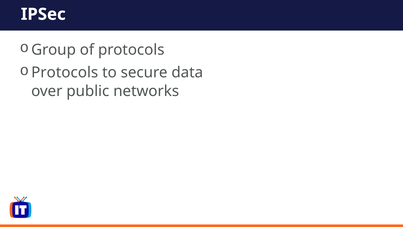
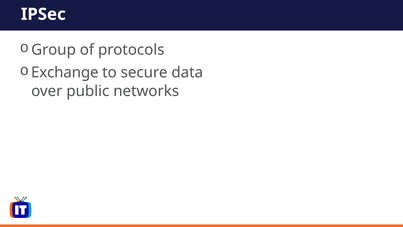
Protocols: Protocols -> Exchange (65, 73)
